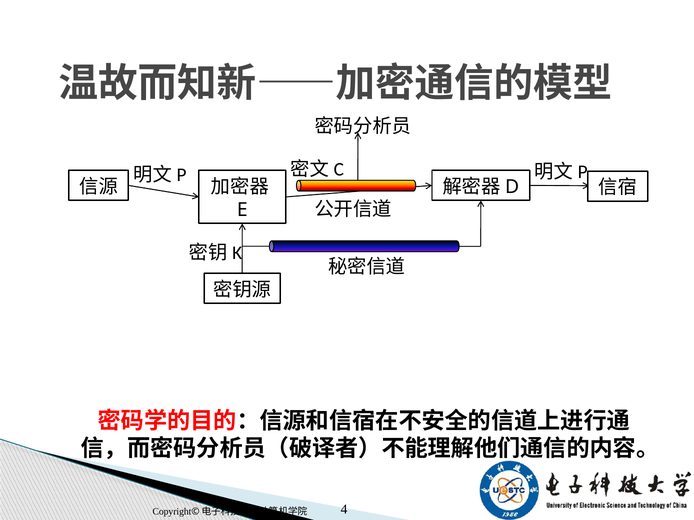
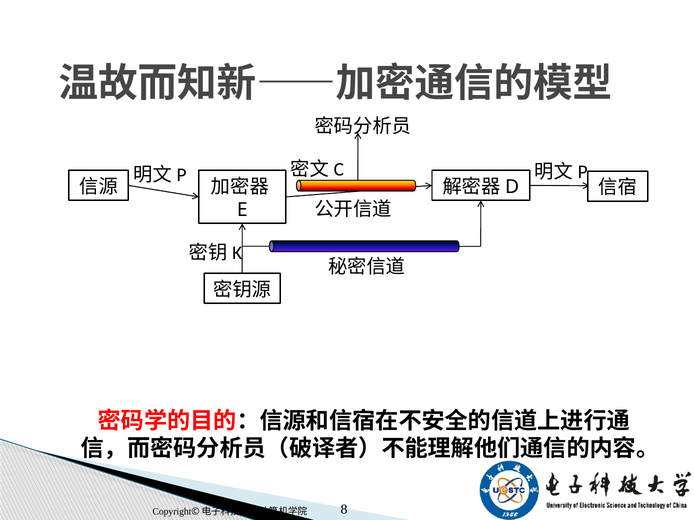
4: 4 -> 8 (344, 510)
